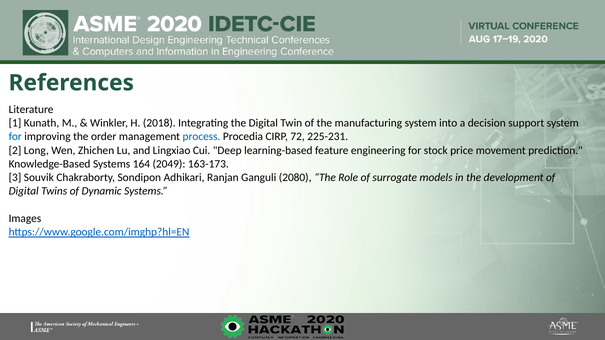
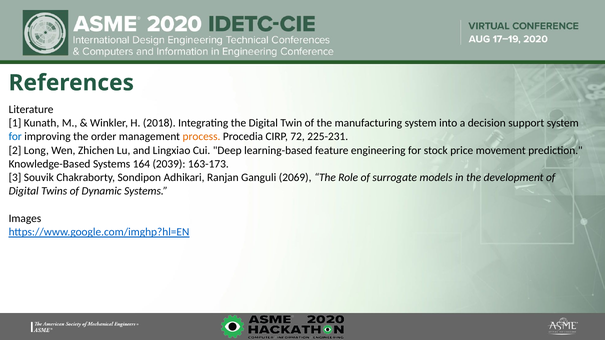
process colour: blue -> orange (201, 137)
2049: 2049 -> 2039 (169, 164)
2080: 2080 -> 2069 (295, 178)
